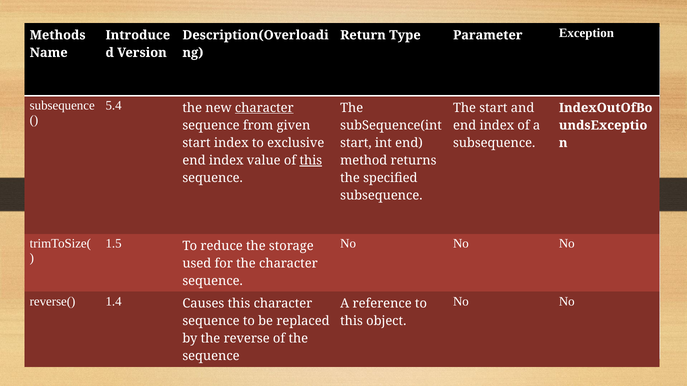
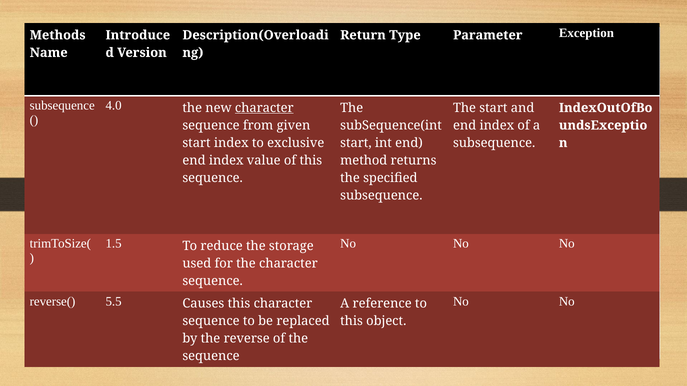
5.4: 5.4 -> 4.0 (114, 106)
this underline: present -> none (311, 161)
1.4: 1.4 -> 5.5 (114, 302)
